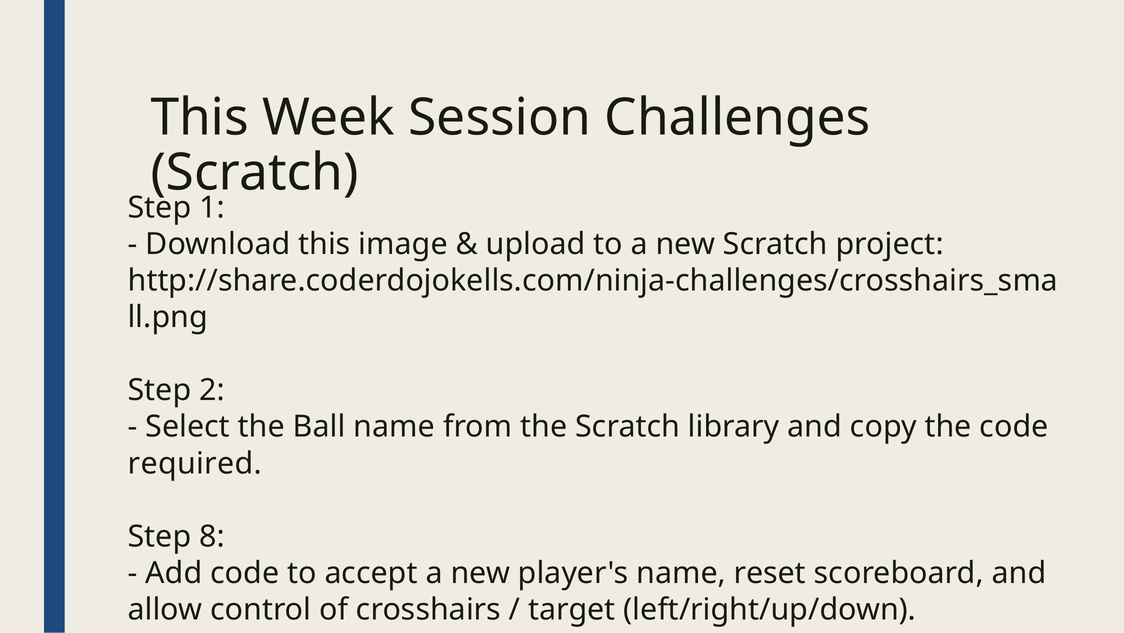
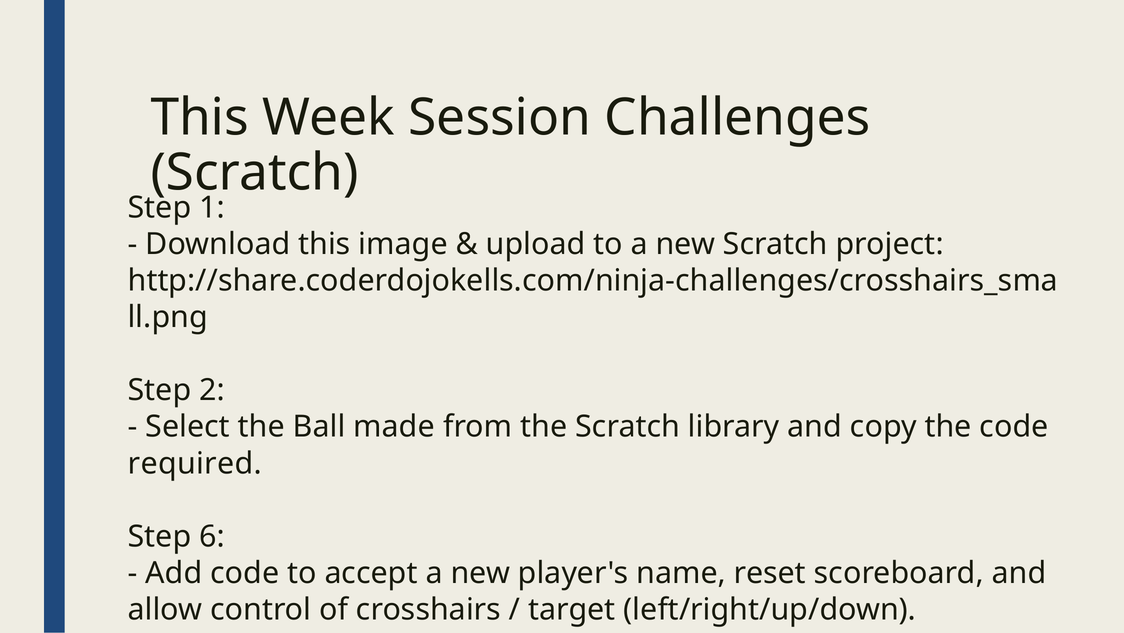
Ball name: name -> made (394, 426)
8: 8 -> 6 (212, 536)
